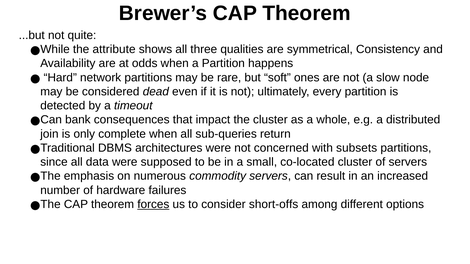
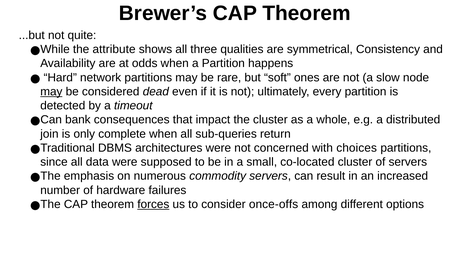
may underline: none -> present (51, 92)
subsets: subsets -> choices (357, 148)
short-offs: short-offs -> once-offs (274, 205)
